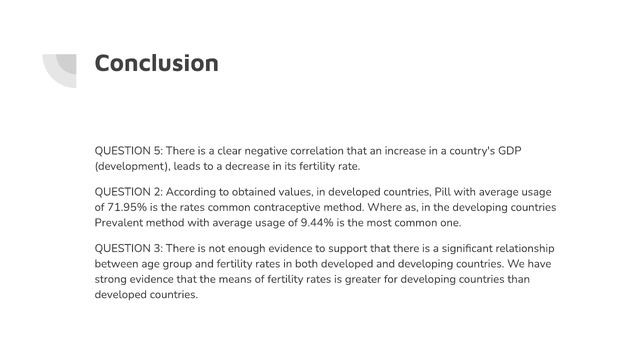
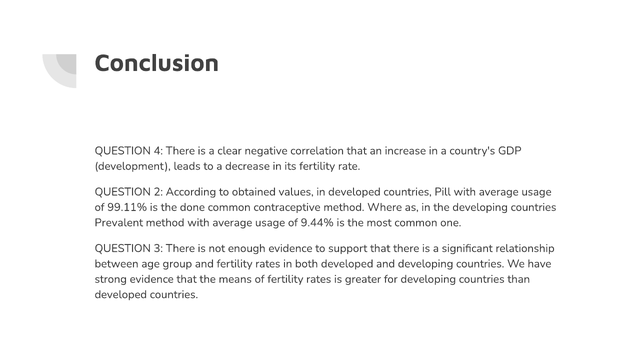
5: 5 -> 4 (158, 151)
71.95%: 71.95% -> 99.11% (127, 207)
the rates: rates -> done (192, 207)
